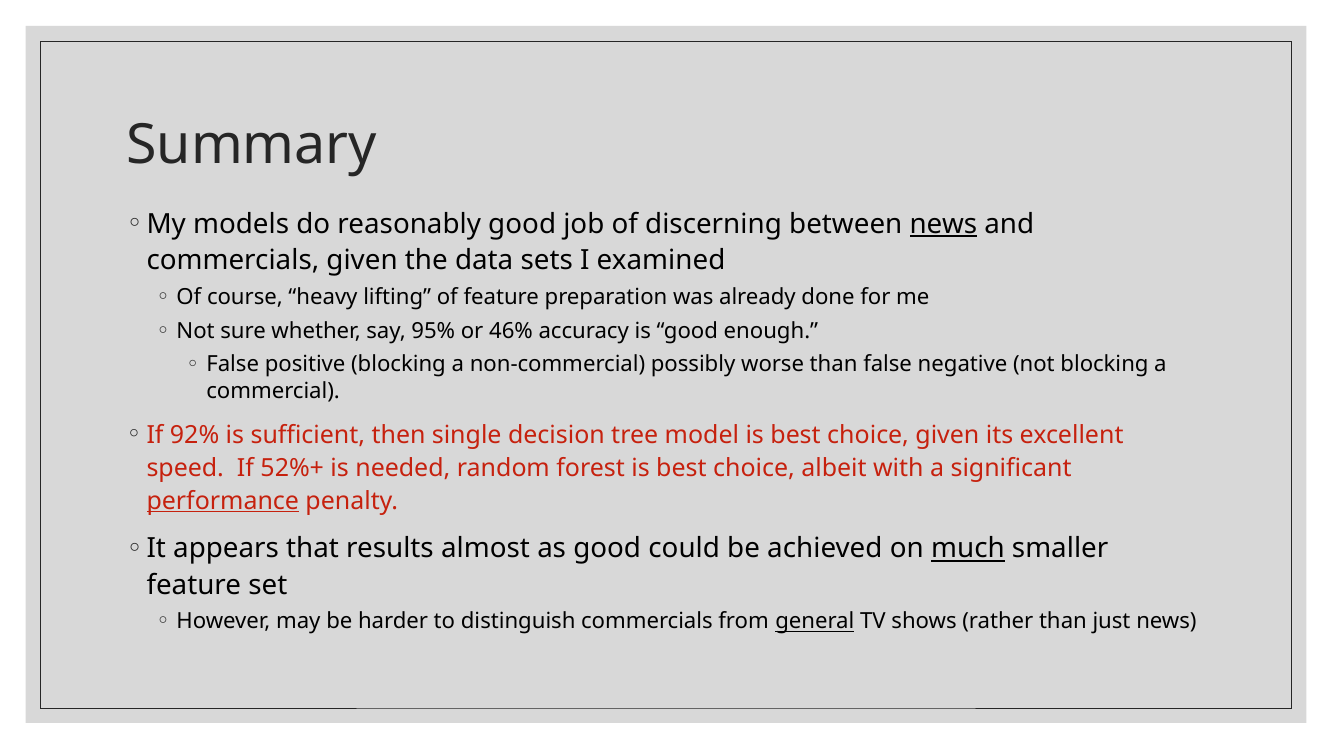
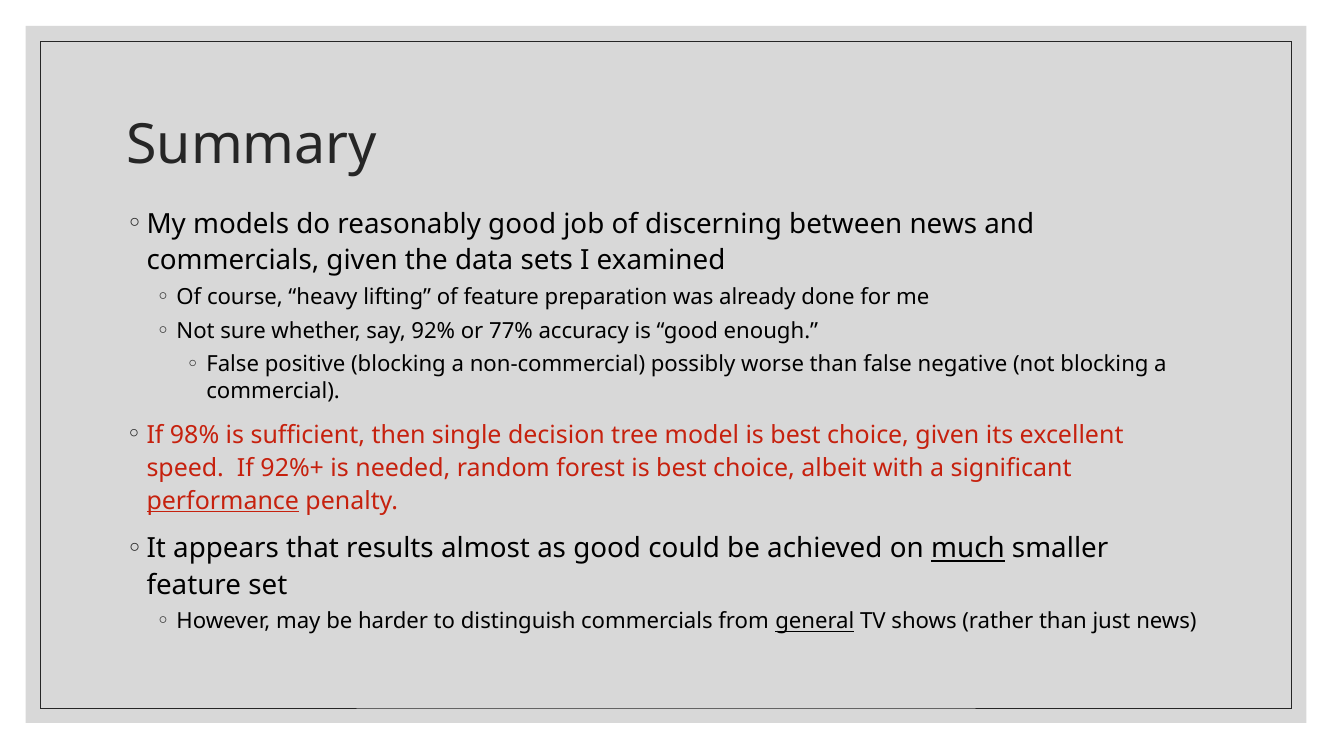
news underline: present -> none (943, 224)
95%: 95% -> 92% (433, 331)
46%: 46% -> 77% (511, 331)
92%: 92% -> 98% (195, 435)
52%+: 52%+ -> 92%+ (292, 468)
